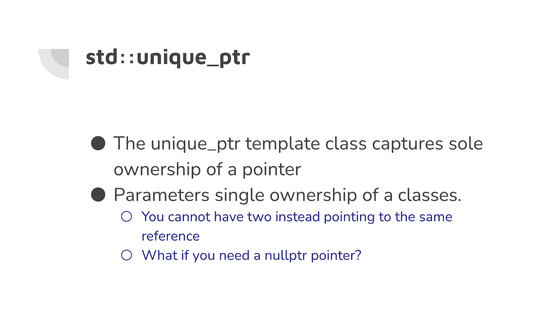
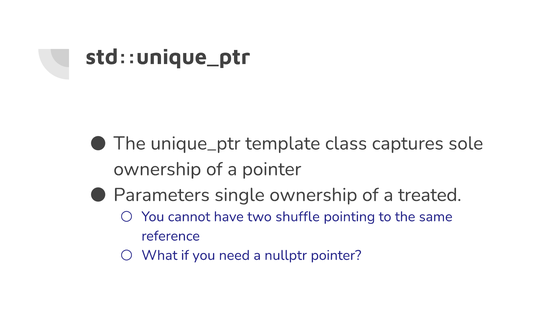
classes: classes -> treated (430, 195)
instead: instead -> shuffle (298, 217)
